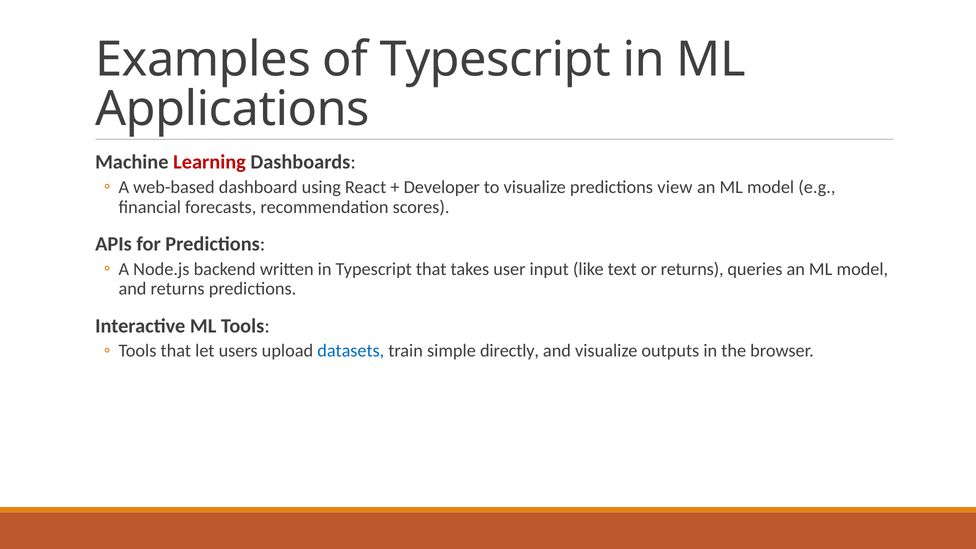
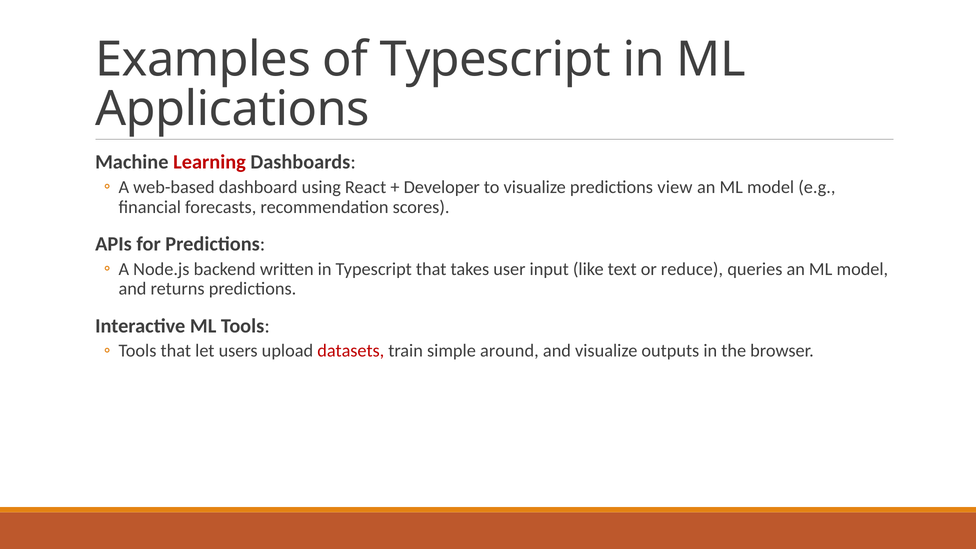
or returns: returns -> reduce (692, 269)
datasets colour: blue -> red (351, 351)
directly: directly -> around (509, 351)
